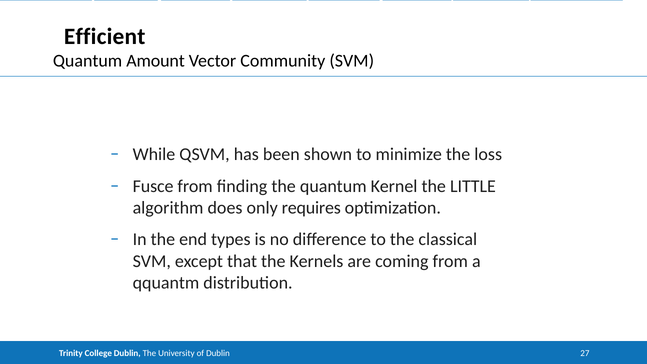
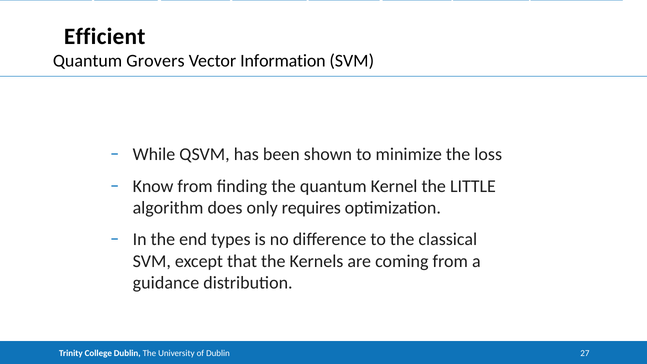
Amount: Amount -> Grovers (155, 61)
Community: Community -> Information (283, 61)
Fusce: Fusce -> Know (153, 186)
qquantm: qquantm -> guidance (166, 283)
